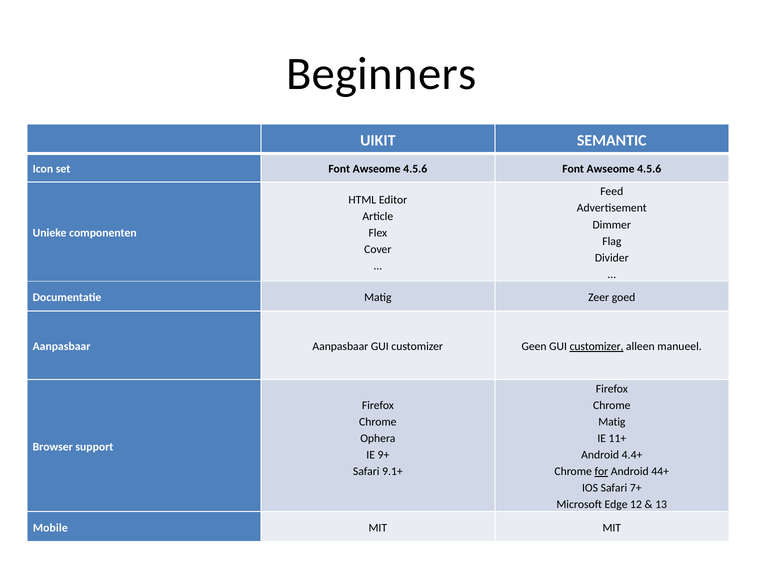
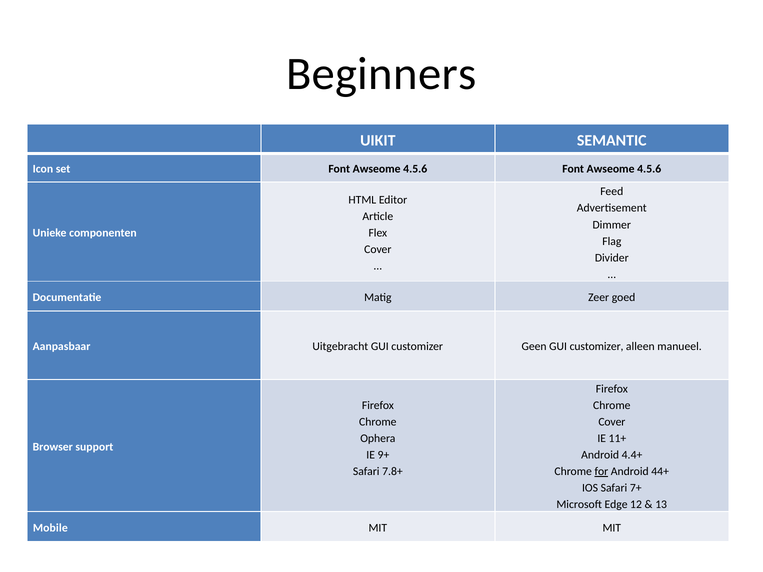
Aanpasbaar Aanpasbaar: Aanpasbaar -> Uitgebracht (340, 347)
customizer underline: present -> none (597, 347)
Matig: Matig -> Cover (612, 422)
9.1+: 9.1+ -> 7.8+ (392, 472)
